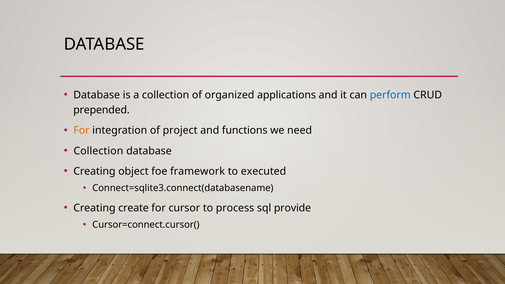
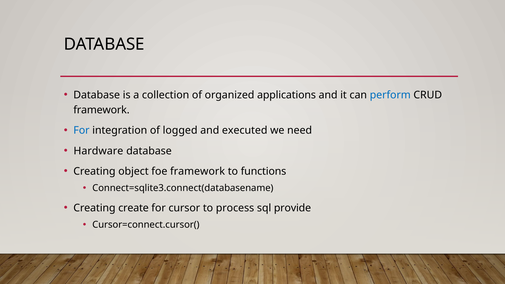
prepended: prepended -> framework (101, 110)
For colour: orange -> blue (81, 131)
project: project -> logged (180, 131)
functions: functions -> executed (245, 131)
Collection: Collection -> Hardware (98, 151)
executed: executed -> functions (264, 171)
